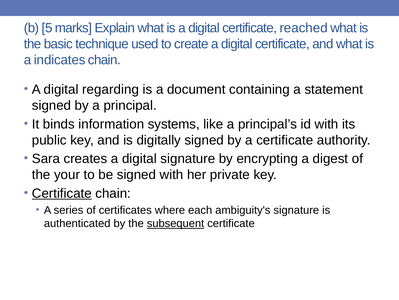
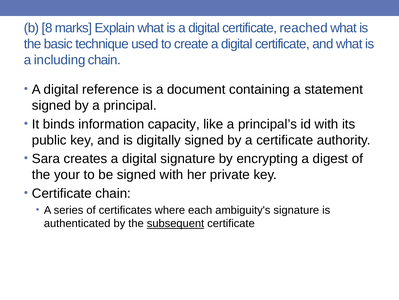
5: 5 -> 8 (47, 28)
indicates: indicates -> including (60, 60)
regarding: regarding -> reference (111, 89)
systems: systems -> capacity (174, 124)
Certificate underline: present -> none (62, 193)
